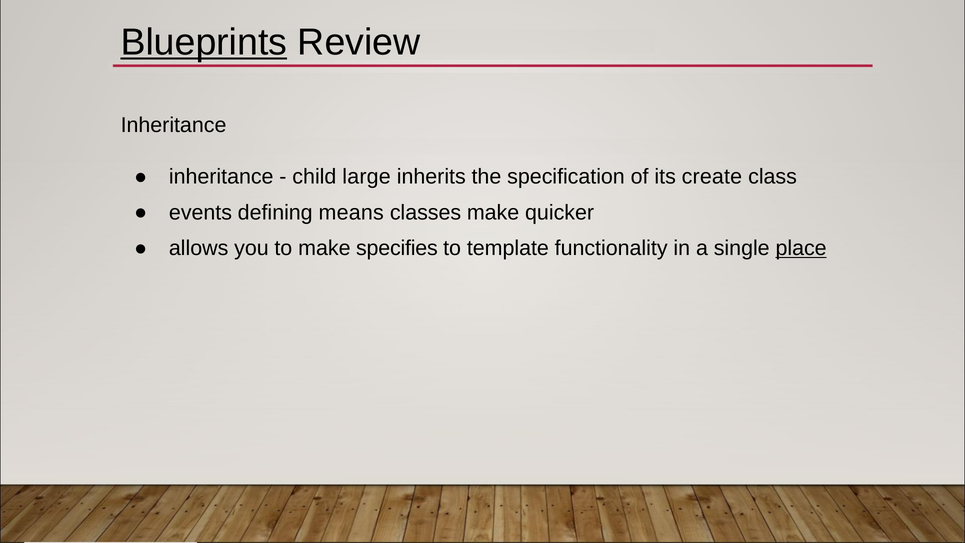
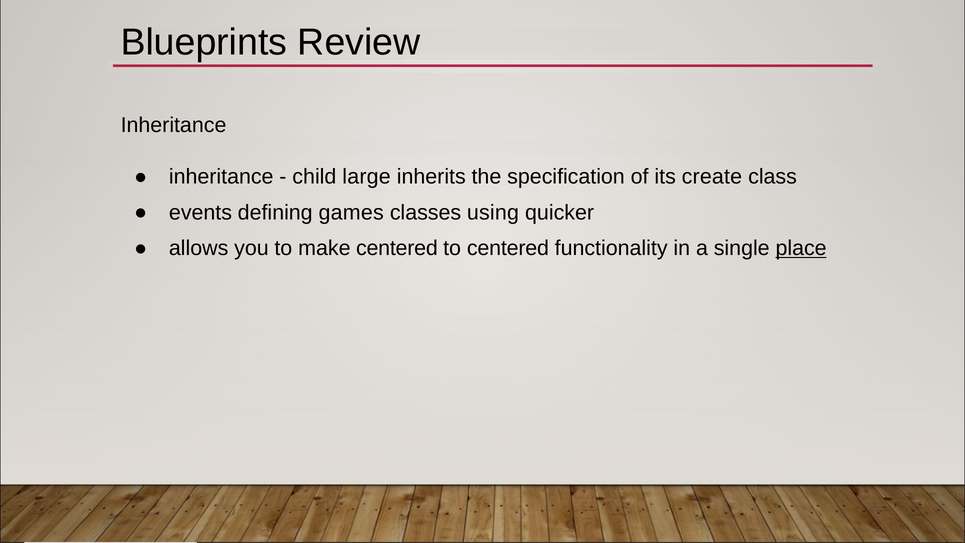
Blueprints underline: present -> none (204, 42)
means: means -> games (351, 212)
classes make: make -> using (493, 212)
make specifies: specifies -> centered (397, 248)
to template: template -> centered (508, 248)
